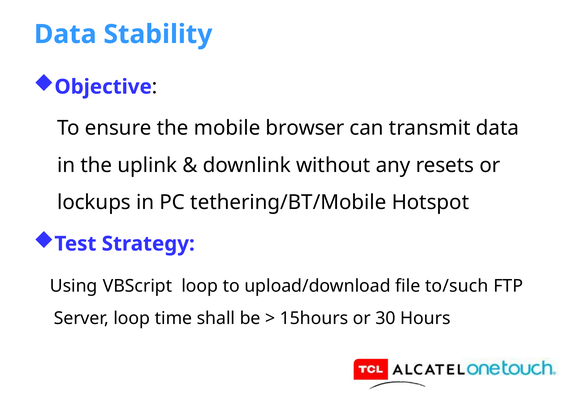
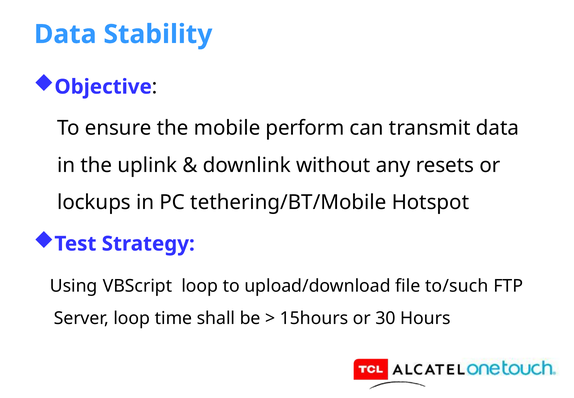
browser: browser -> perform (305, 128)
